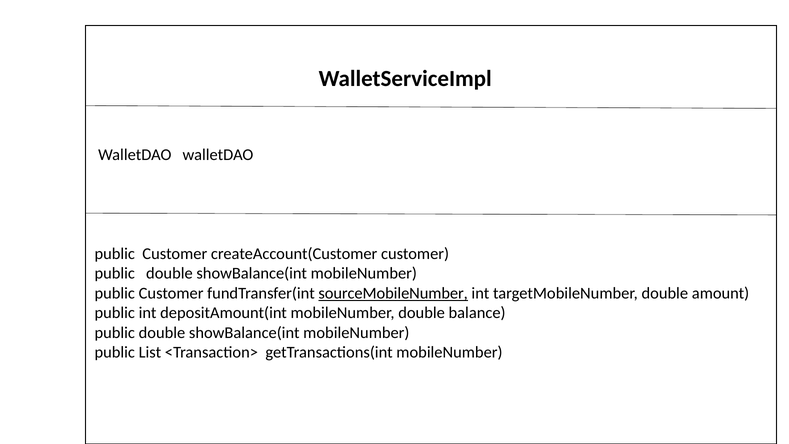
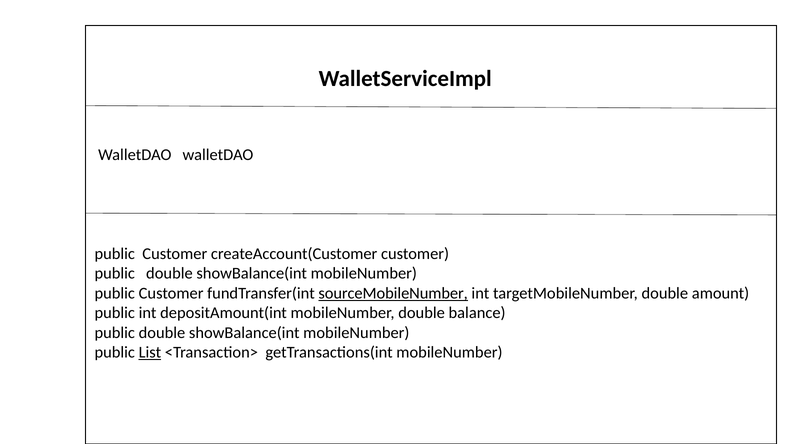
List underline: none -> present (150, 352)
